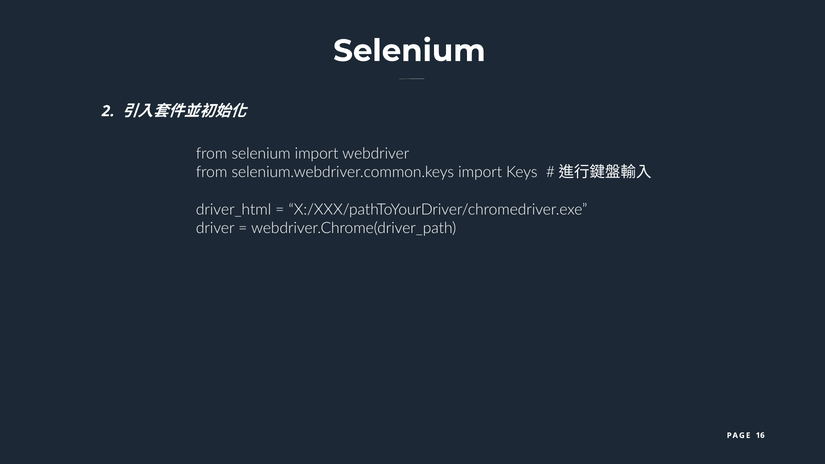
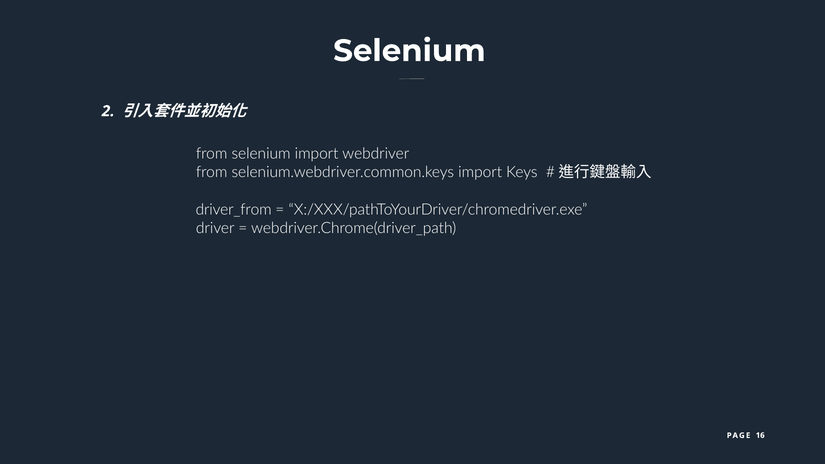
driver_html: driver_html -> driver_from (234, 210)
